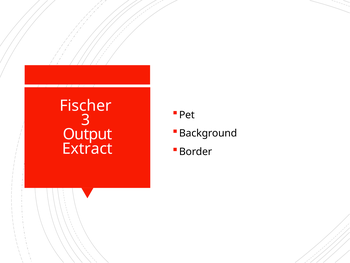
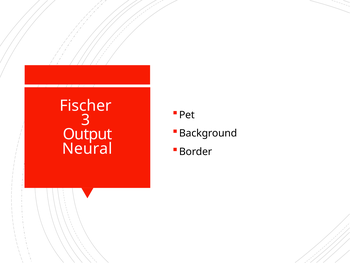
Extract: Extract -> Neural (87, 148)
